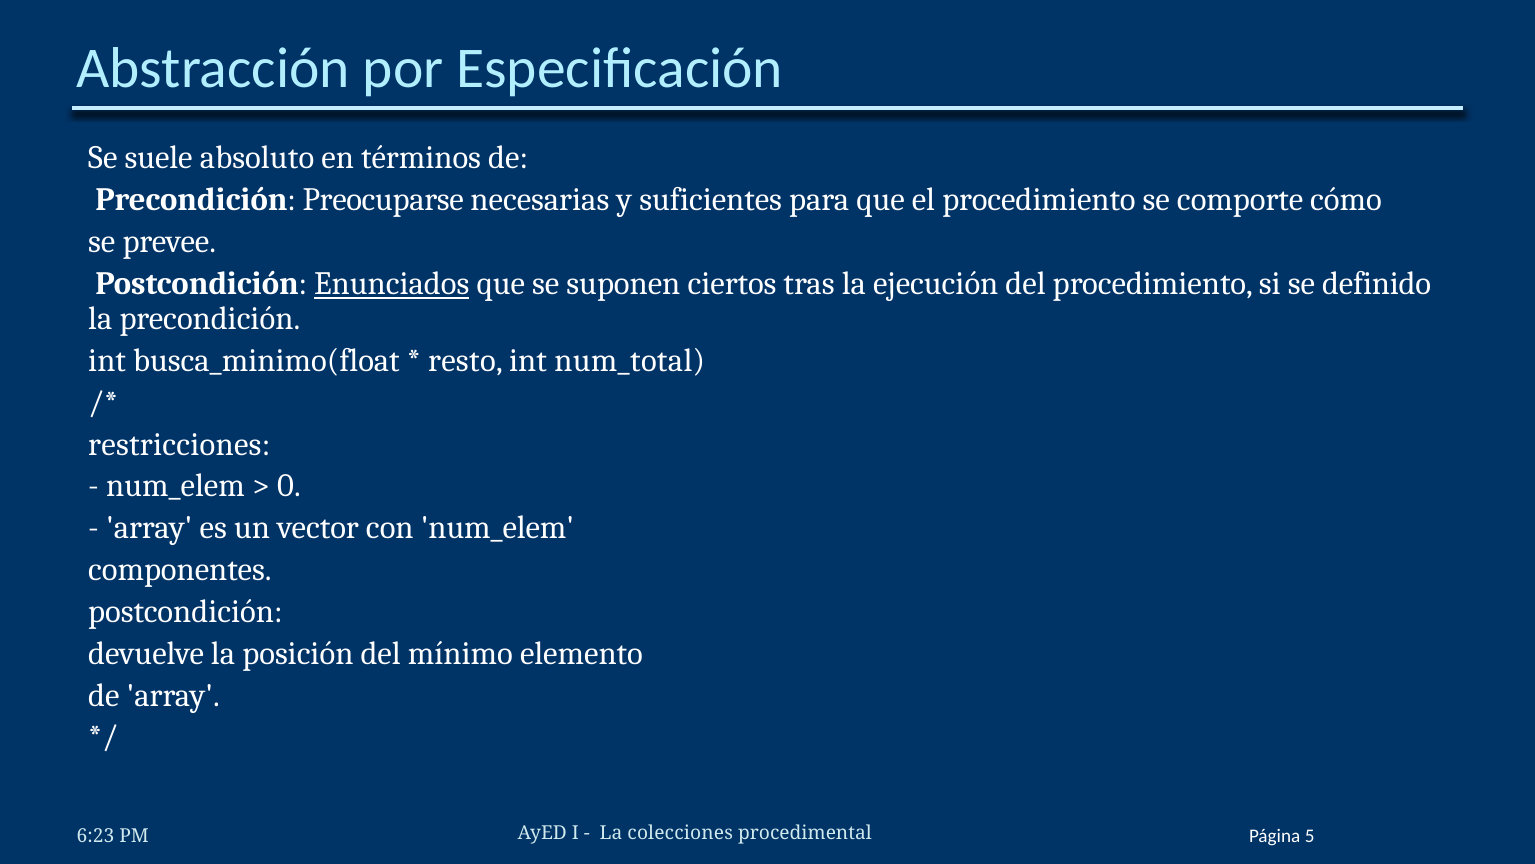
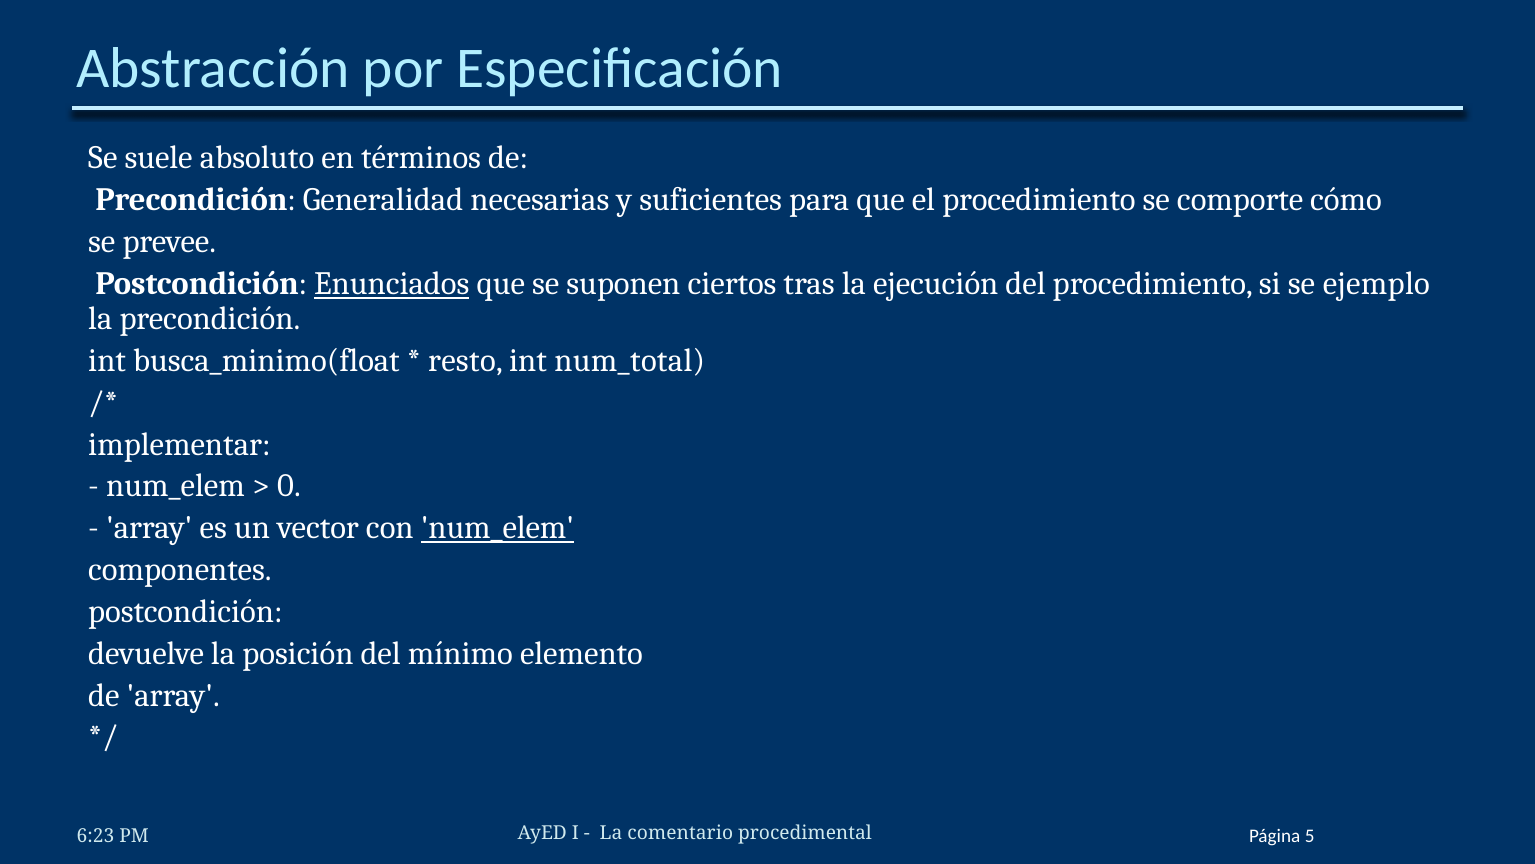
Preocuparse: Preocuparse -> Generalidad (383, 200)
definido: definido -> ejemplo (1376, 283)
restricciones: restricciones -> implementar (179, 444)
num_elem underline: none -> present (497, 528)
colecciones: colecciones -> comentario (680, 832)
